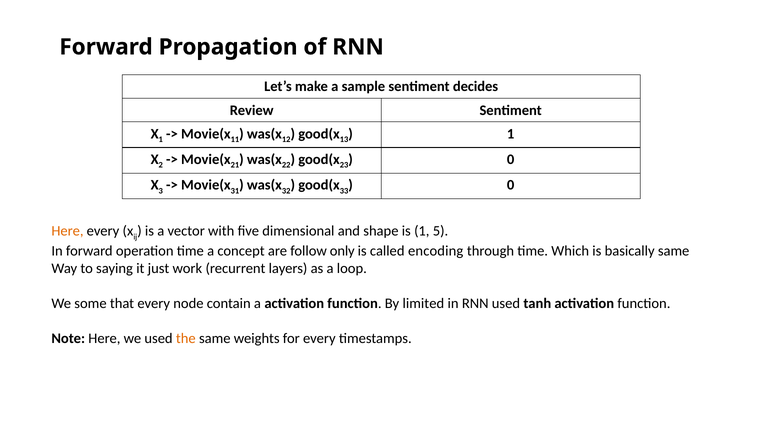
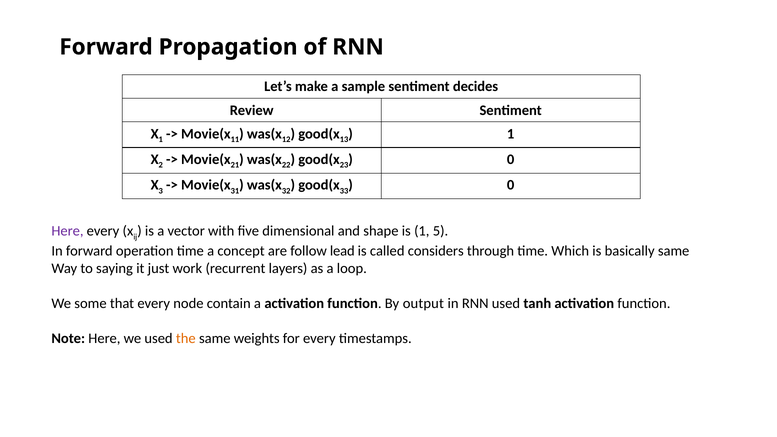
Here colour: orange -> purple (67, 231)
only: only -> lead (342, 251)
encoding: encoding -> considers (436, 251)
limited: limited -> output (423, 303)
